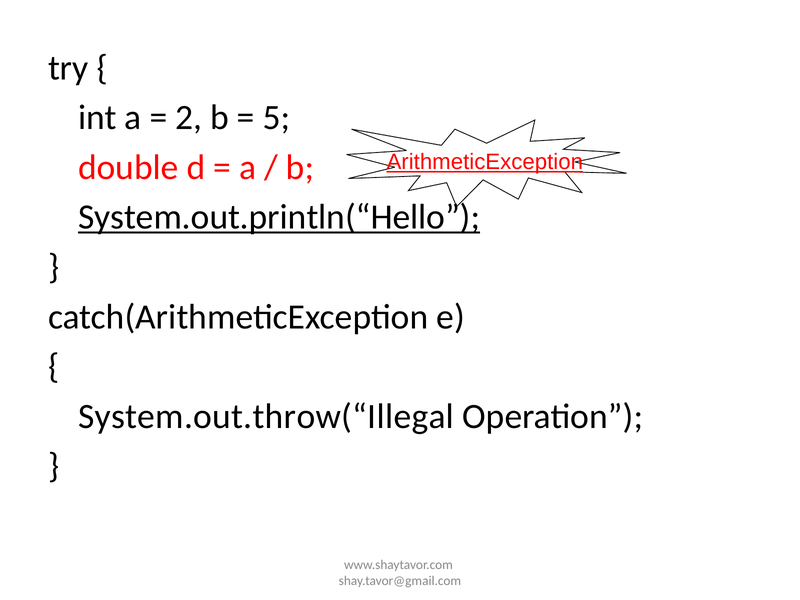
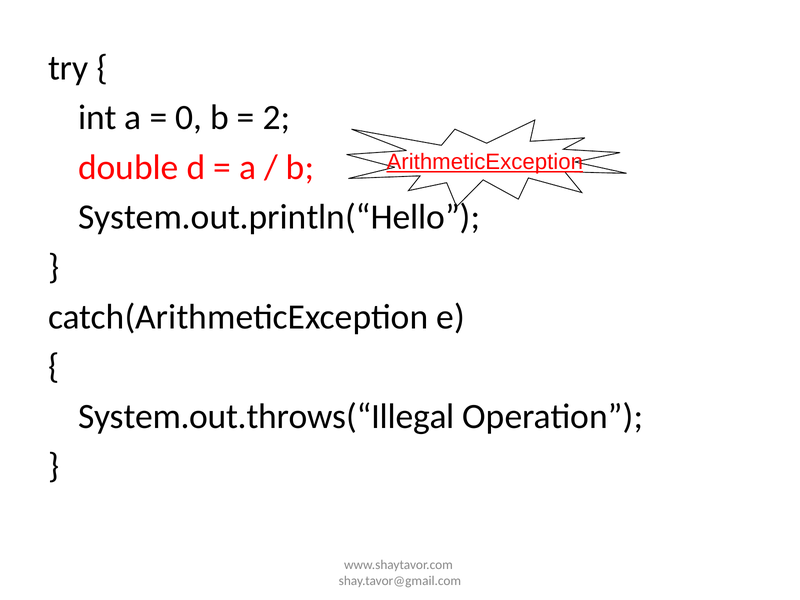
2: 2 -> 0 (189, 118)
5: 5 -> 2 (276, 118)
System.out.println(“Hello underline: present -> none (279, 217)
System.out.throw(“Illegal: System.out.throw(“Illegal -> System.out.throws(“Illegal (266, 416)
